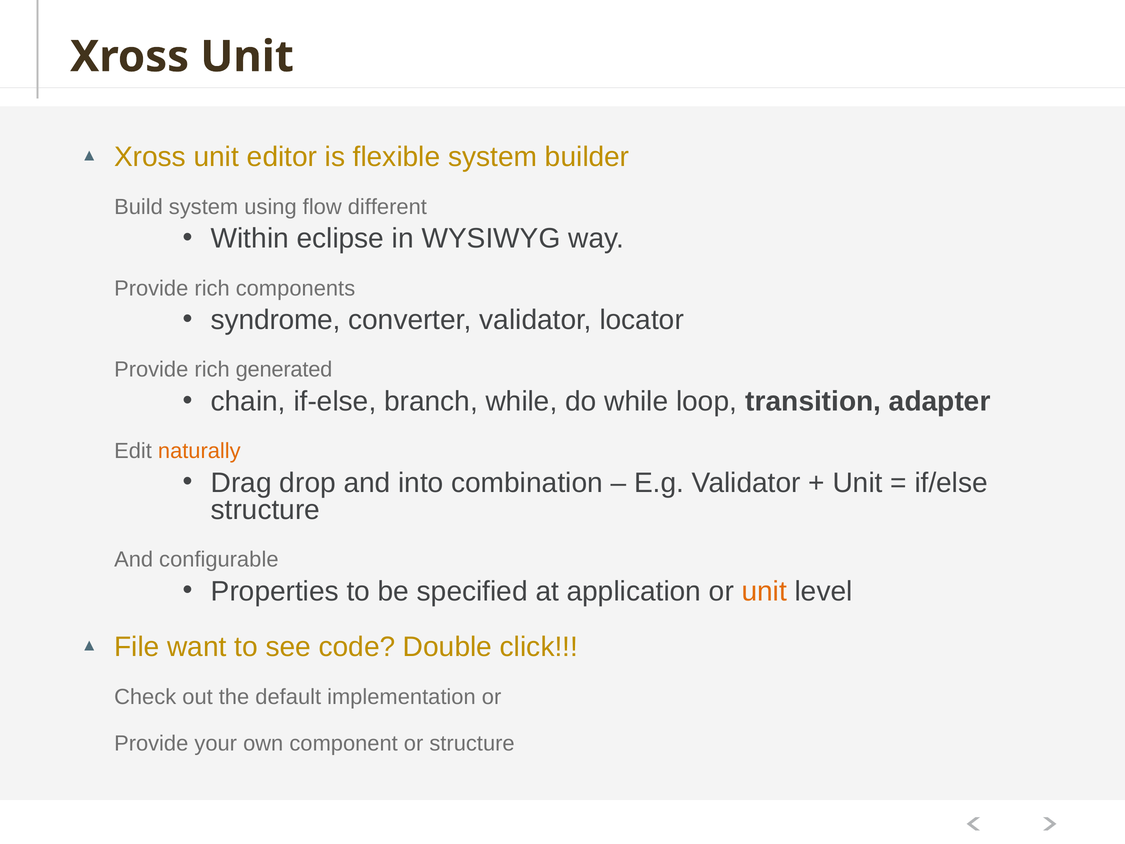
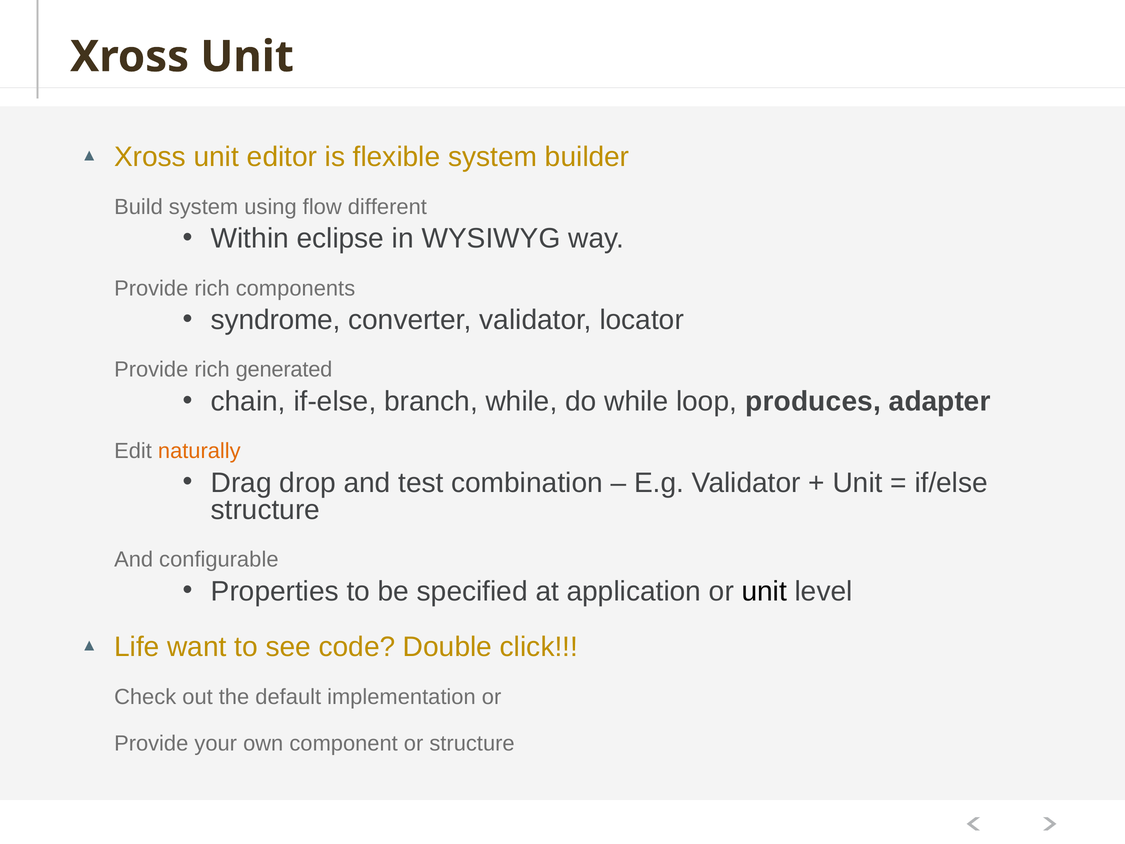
transition: transition -> produces (813, 401)
into: into -> test (421, 483)
unit colour: orange -> black (764, 591)
File: File -> Life (137, 647)
